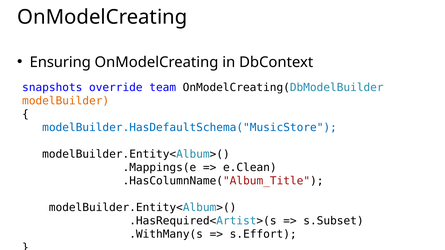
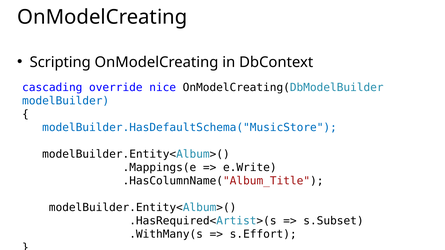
Ensuring: Ensuring -> Scripting (60, 62)
snapshots: snapshots -> cascading (52, 88)
team: team -> nice (163, 88)
modelBuilder colour: orange -> blue (66, 101)
e.Clean: e.Clean -> e.Write (250, 168)
